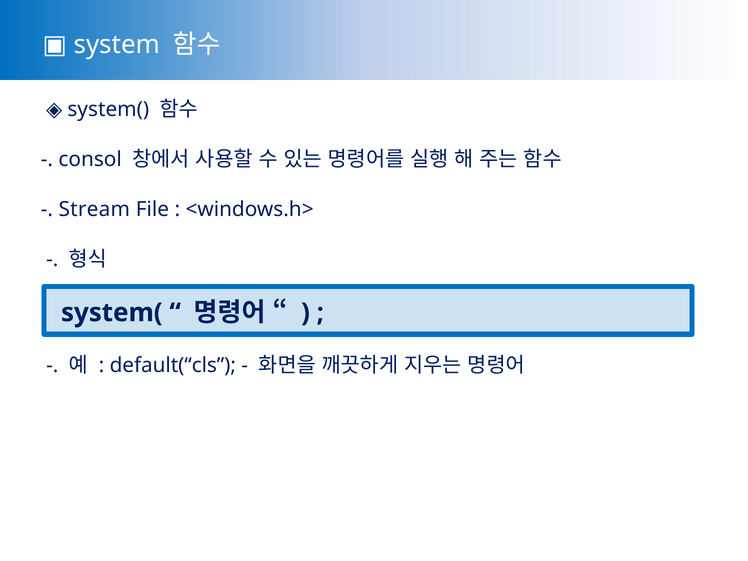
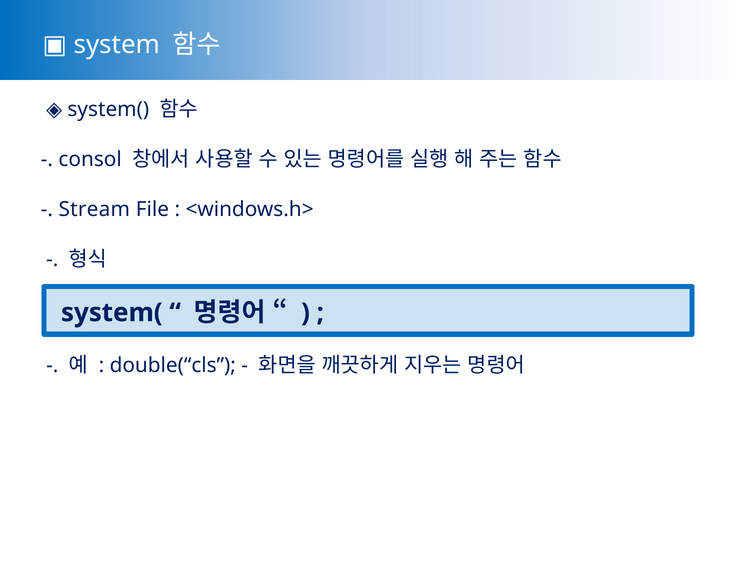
default(“cls: default(“cls -> double(“cls (173, 365)
